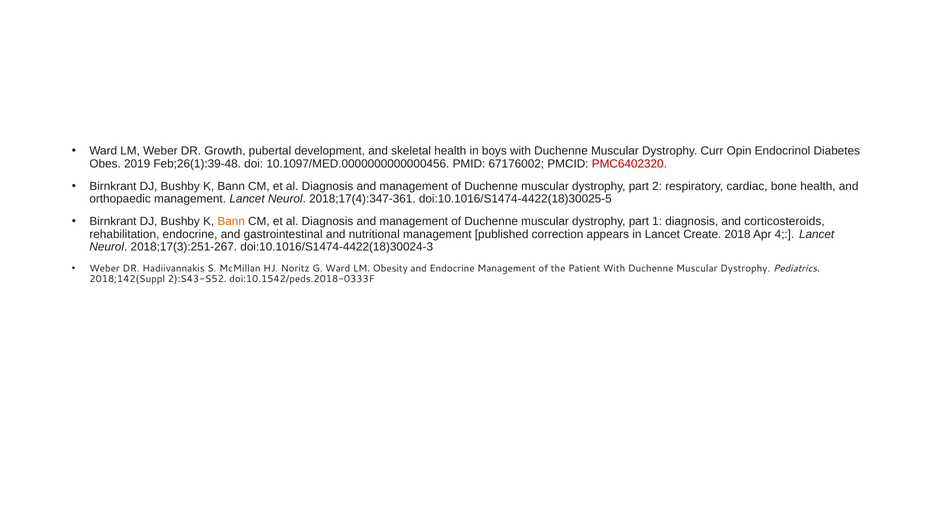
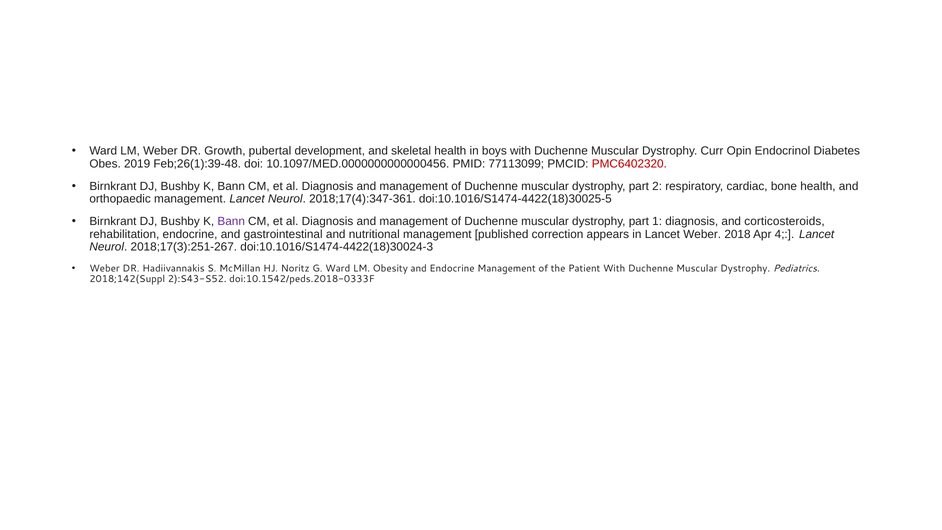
67176002: 67176002 -> 77113099 (516, 164)
Bann colour: orange -> purple (231, 221)
Lancet Create: Create -> Weber (702, 234)
